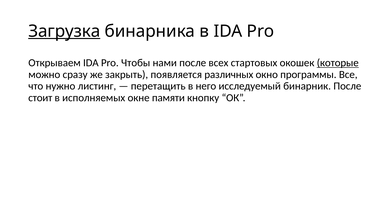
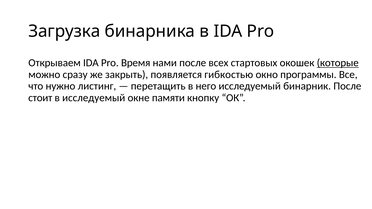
Загрузка underline: present -> none (64, 31)
Чтобы: Чтобы -> Время (136, 63)
различных: различных -> гибкостью (229, 75)
в исполняемых: исполняемых -> исследуемый (94, 98)
